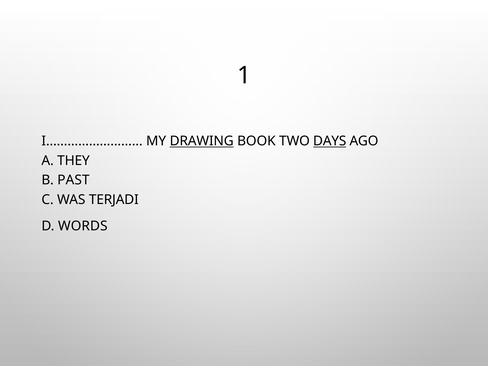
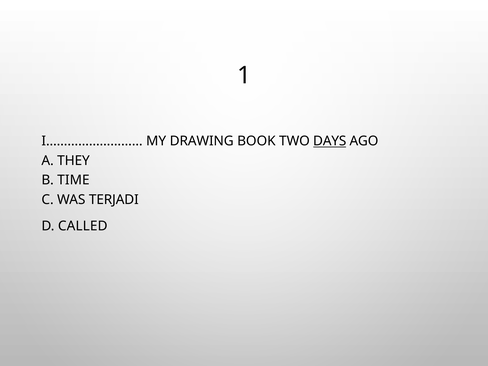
DRAWING underline: present -> none (202, 141)
PAST: PAST -> TIME (73, 180)
WORDS: WORDS -> CALLED (83, 226)
